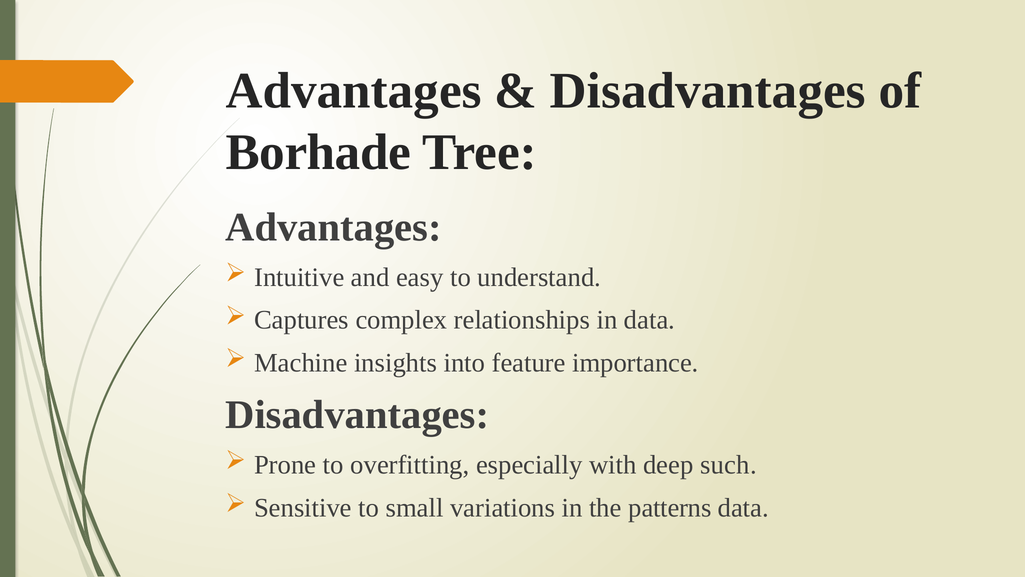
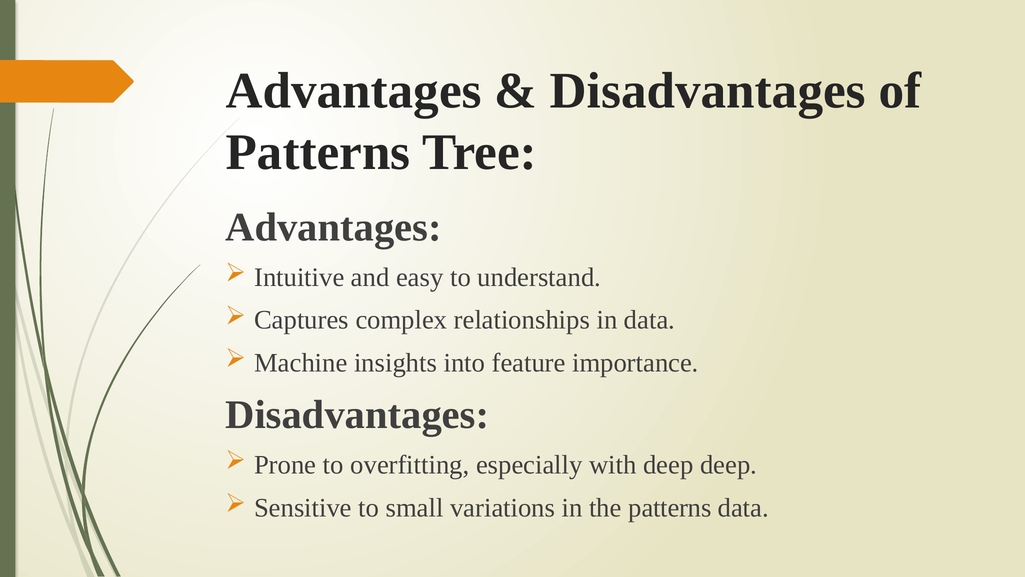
Borhade: Borhade -> Patterns (318, 152)
deep such: such -> deep (729, 465)
